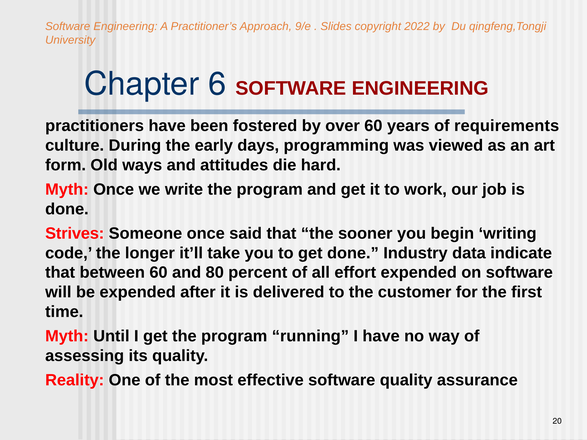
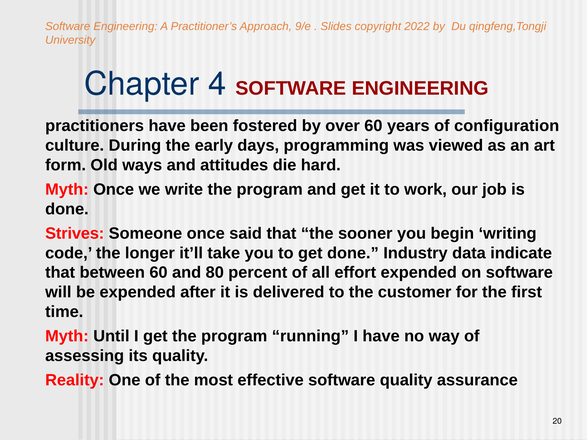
6: 6 -> 4 (217, 84)
requirements: requirements -> configuration (507, 126)
